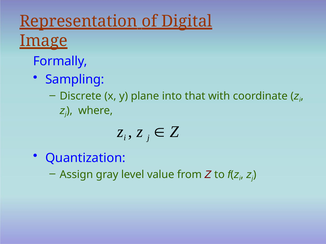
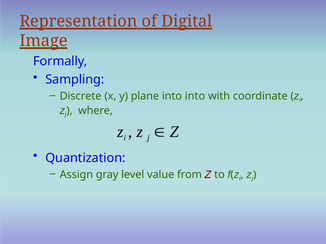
into that: that -> into (195, 96)
